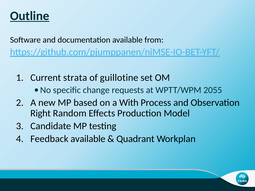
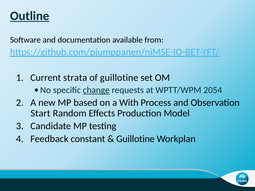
change underline: none -> present (96, 90)
2055: 2055 -> 2054 (213, 90)
Right: Right -> Start (40, 113)
Feedback available: available -> constant (88, 139)
Quadrant: Quadrant -> Guillotine (135, 139)
